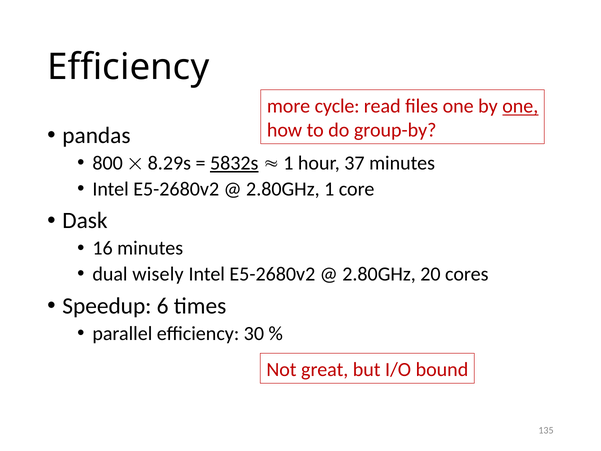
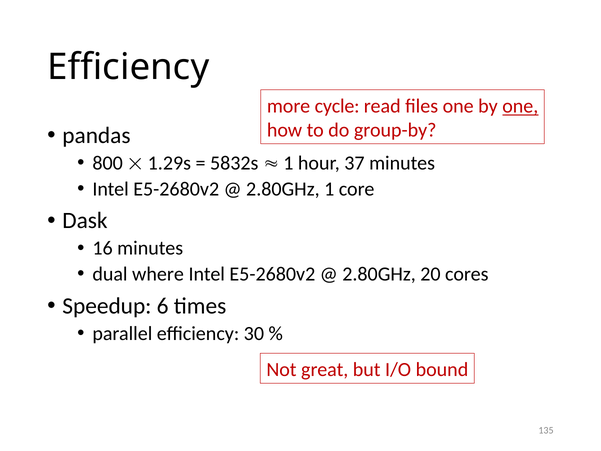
8.29s: 8.29s -> 1.29s (169, 163)
5832s underline: present -> none (234, 163)
wisely: wisely -> where (158, 274)
